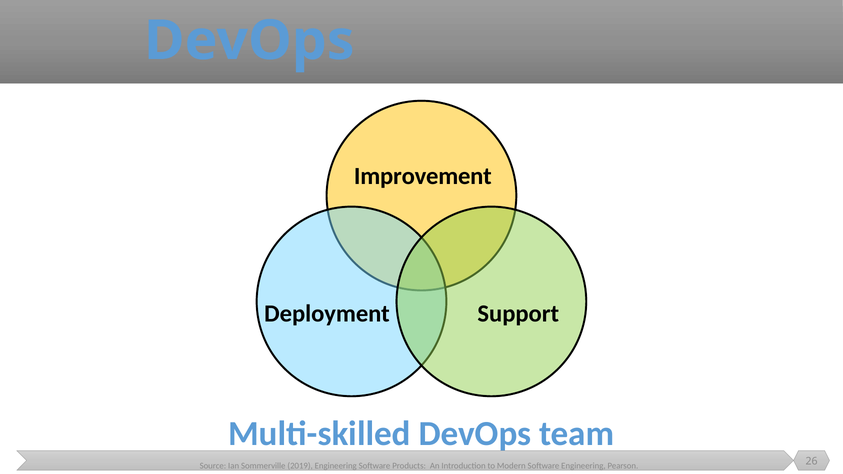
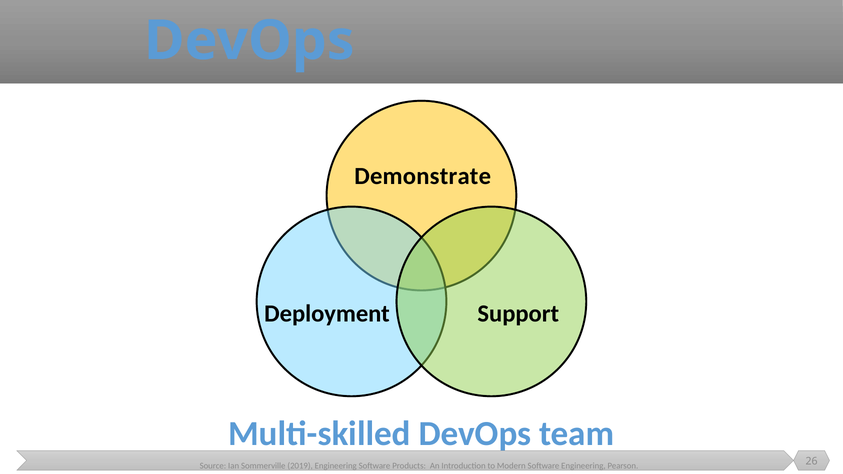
Improvement: Improvement -> Demonstrate (423, 176)
